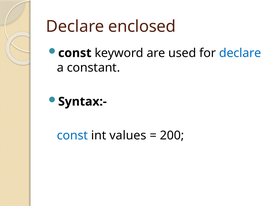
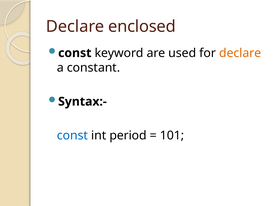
declare colour: blue -> orange (240, 53)
values: values -> period (128, 136)
200: 200 -> 101 (172, 136)
